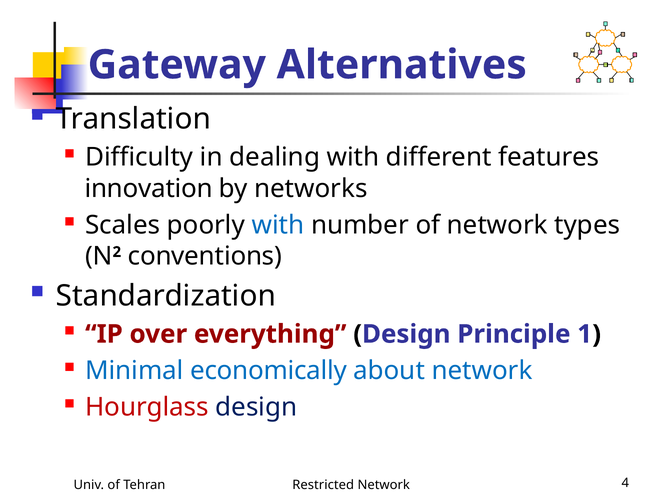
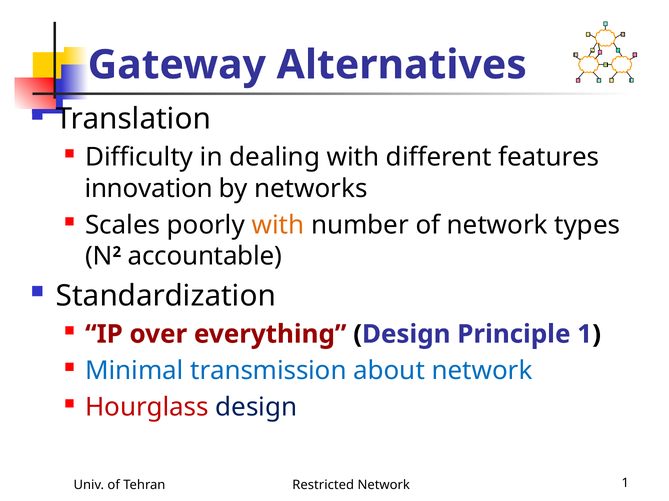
with colour: blue -> orange (278, 225)
conventions: conventions -> accountable (205, 257)
economically: economically -> transmission (268, 371)
Network 4: 4 -> 1 (625, 484)
